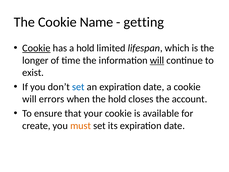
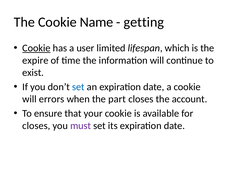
a hold: hold -> user (85, 48)
longer: longer -> expire (35, 60)
will underline: present -> none (157, 60)
the hold: hold -> part (117, 99)
create: create -> closes (36, 125)
must colour: orange -> purple (81, 125)
